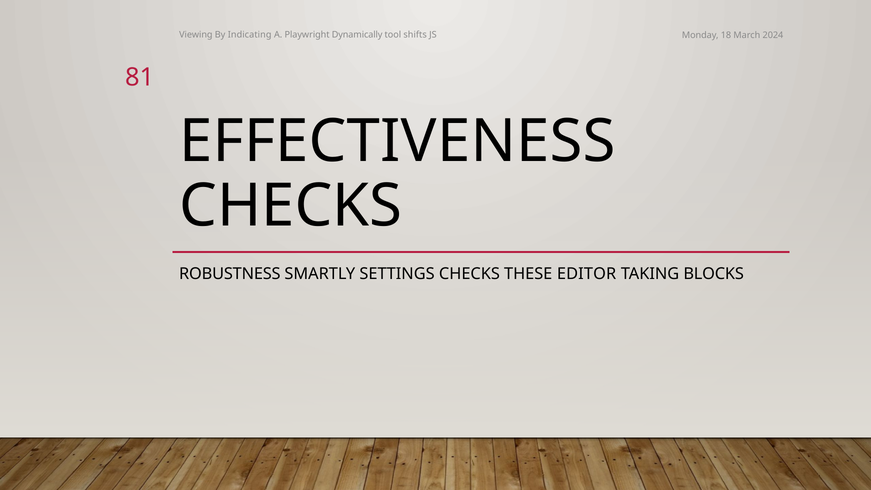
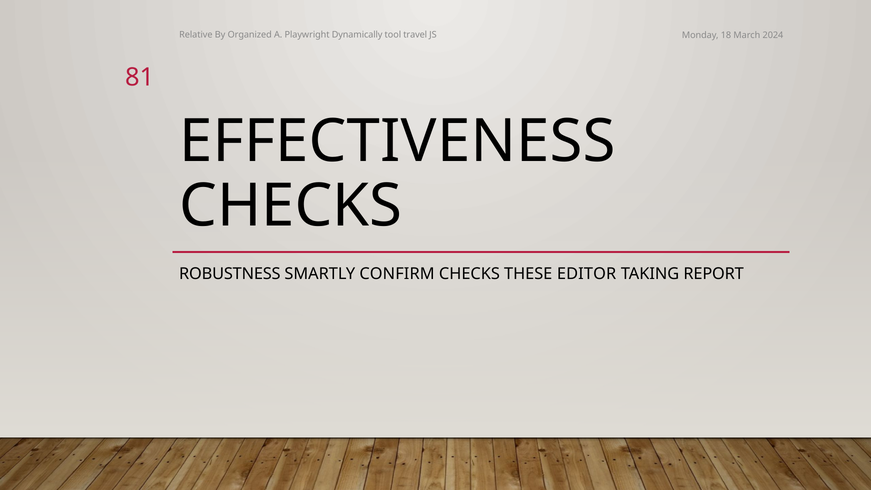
Viewing: Viewing -> Relative (196, 35)
Indicating: Indicating -> Organized (250, 35)
shifts: shifts -> travel (415, 35)
SETTINGS: SETTINGS -> CONFIRM (397, 274)
BLOCKS: BLOCKS -> REPORT (714, 274)
